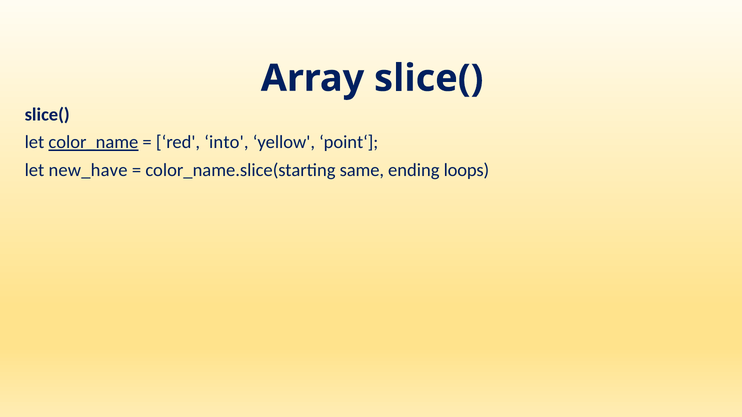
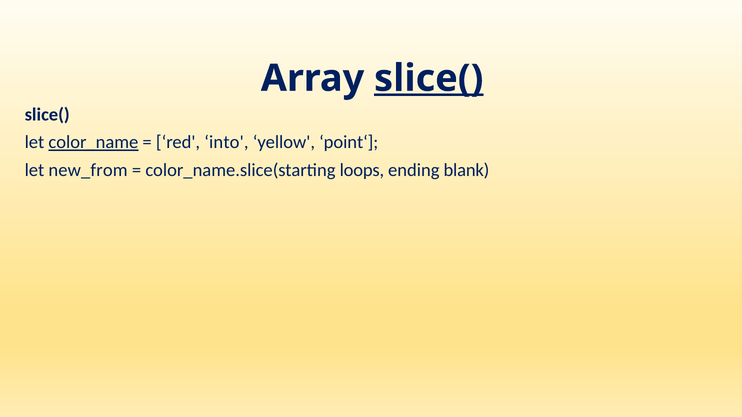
slice( underline: none -> present (429, 78)
new_have: new_have -> new_from (88, 170)
same: same -> loops (362, 170)
loops: loops -> blank (466, 170)
